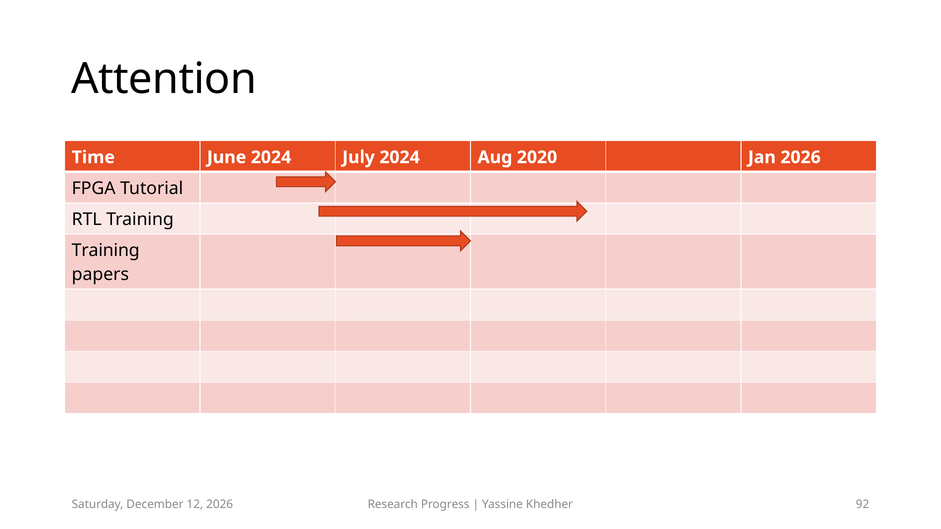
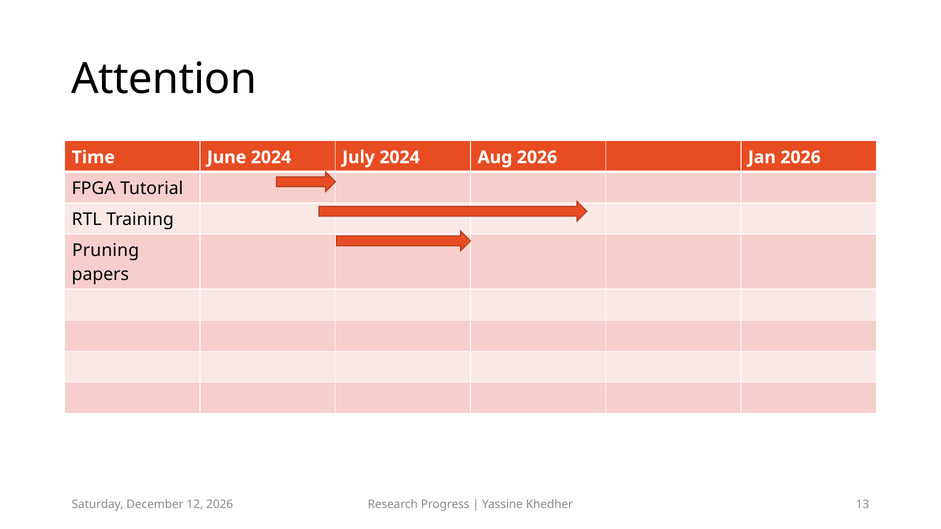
Aug 2020: 2020 -> 2026 (537, 157)
Training: Training -> Pruning (106, 251)
92: 92 -> 13 (863, 505)
